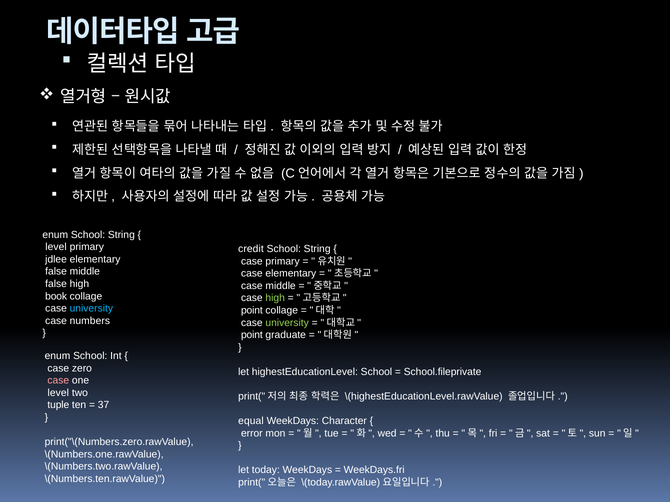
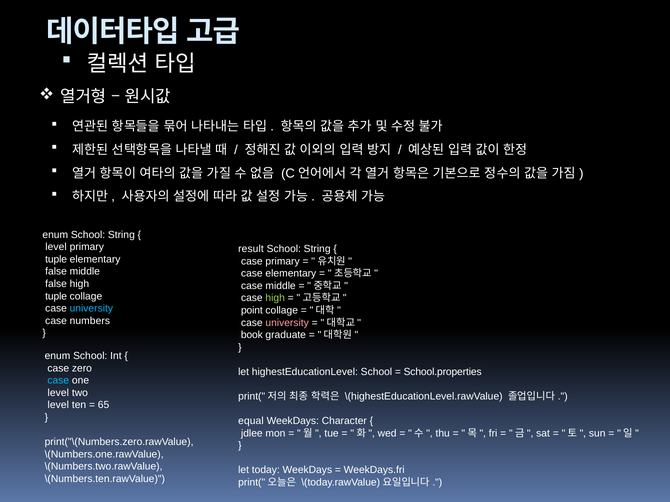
credit: credit -> result (251, 249)
jdlee: jdlee -> tuple (56, 260)
book: book -> tuple (56, 296)
university colour: light green -> pink (287, 323)
point: point -> book (252, 335)
School.fileprivate: School.fileprivate -> School.properties (443, 372)
case colour: pink -> light blue (58, 381)
tuple: tuple -> level (58, 406)
37: 37 -> 65 (104, 406)
error: error -> jdlee (252, 434)
